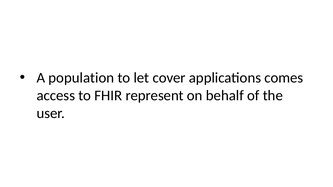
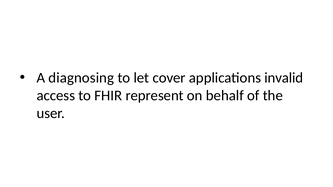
population: population -> diagnosing (81, 78)
comes: comes -> invalid (284, 78)
